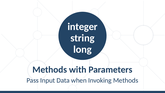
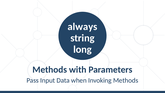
integer: integer -> always (82, 27)
